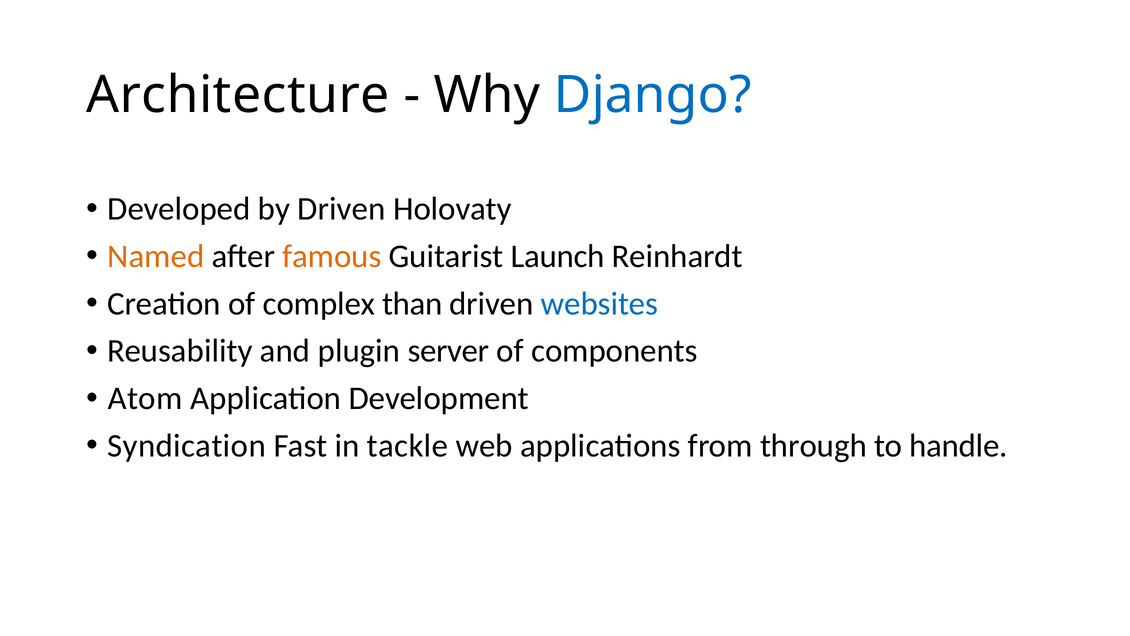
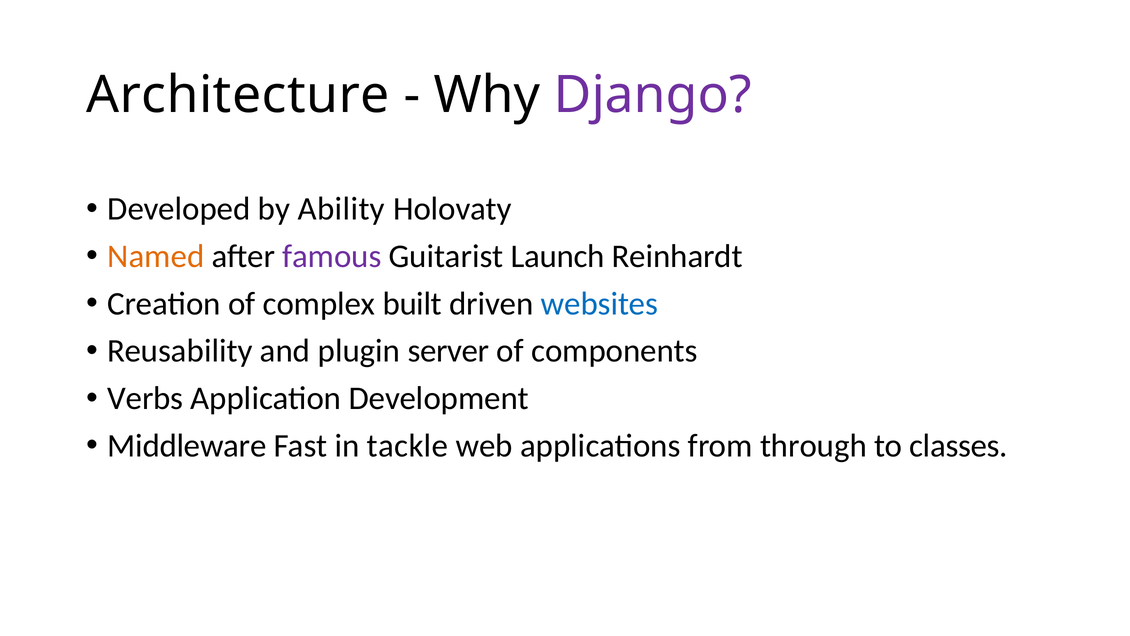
Django colour: blue -> purple (653, 95)
by Driven: Driven -> Ability (341, 209)
famous colour: orange -> purple (332, 256)
than: than -> built (412, 304)
Atom: Atom -> Verbs (145, 398)
Syndication: Syndication -> Middleware (187, 445)
handle: handle -> classes (958, 445)
